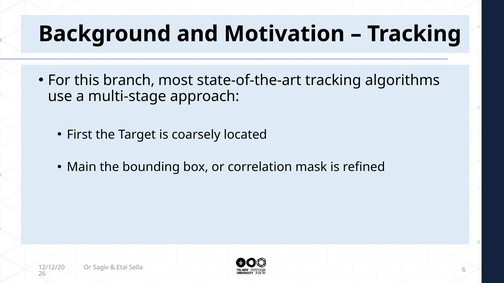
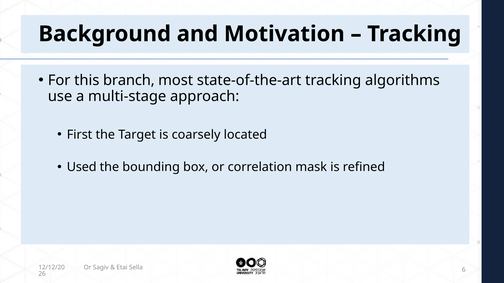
Main: Main -> Used (82, 167)
